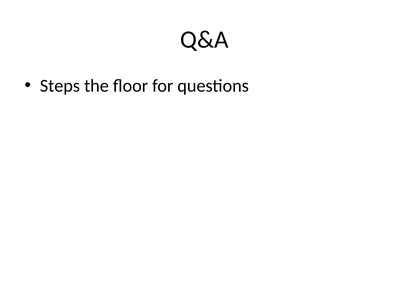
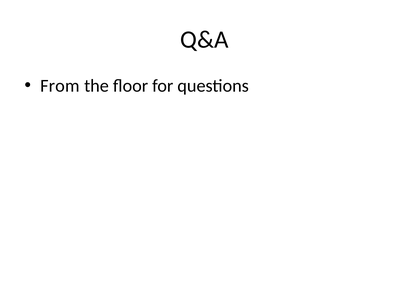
Steps: Steps -> From (60, 86)
